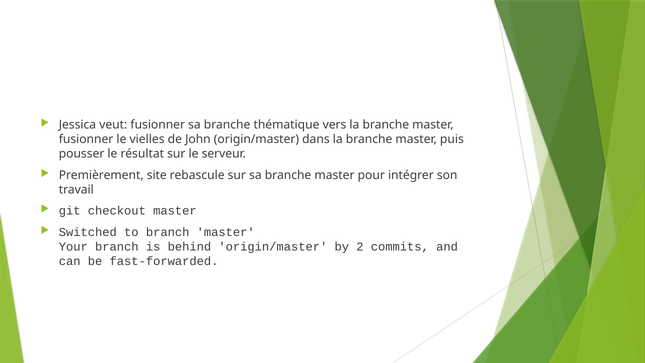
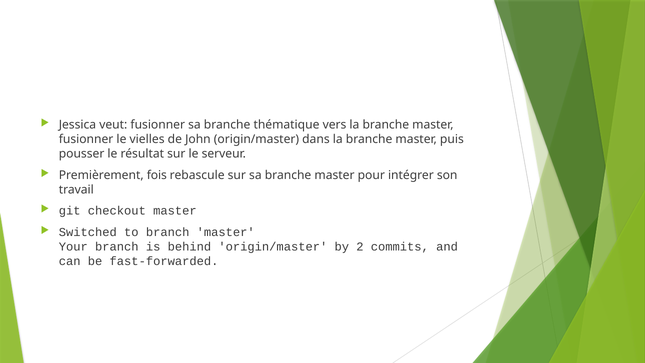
site: site -> fois (157, 175)
